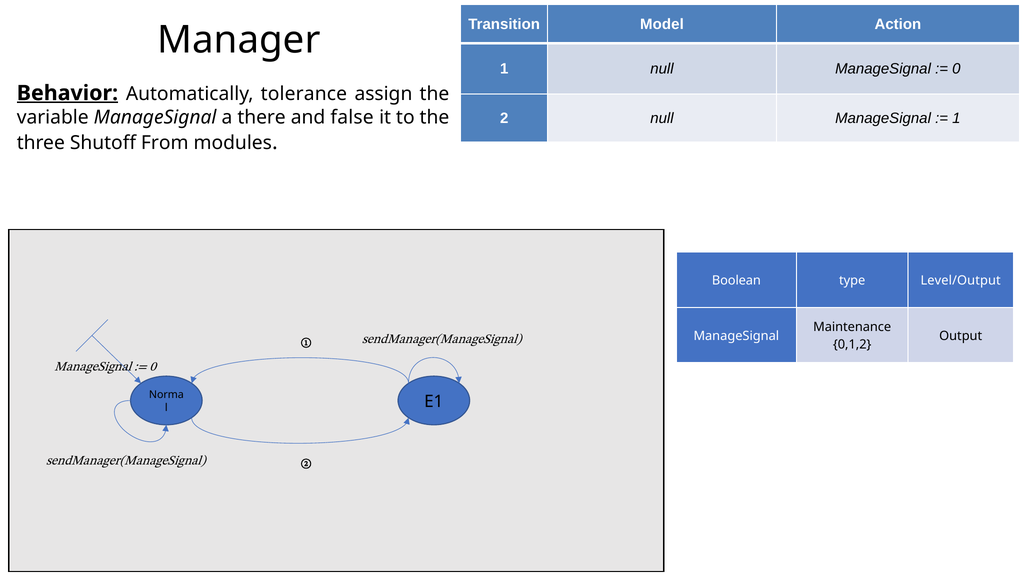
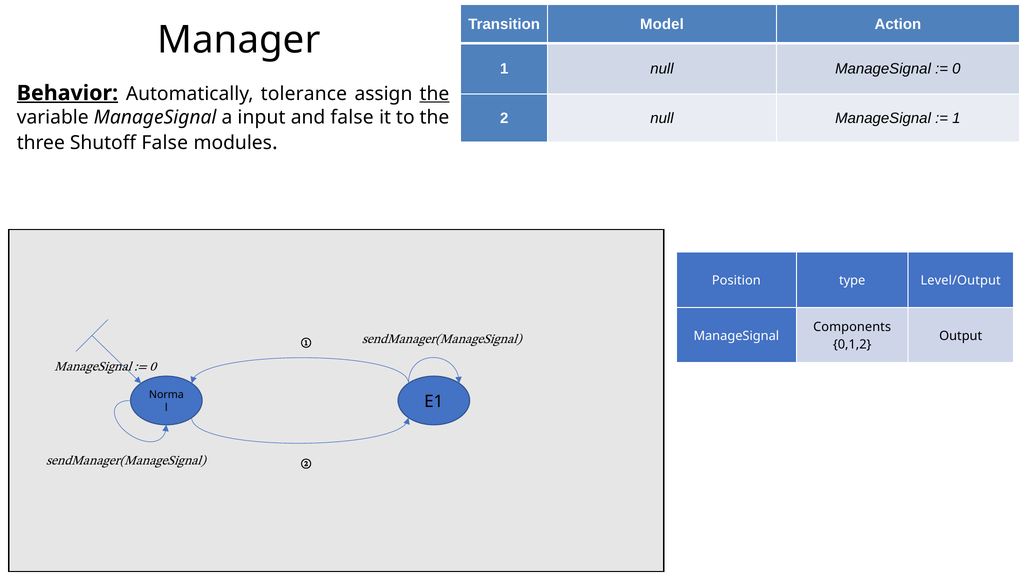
the underline: none -> present (434, 94)
there: there -> input (262, 117)
Shutoff From: From -> False (165, 143)
Boolean: Boolean -> Position (736, 280)
Maintenance: Maintenance -> Components (852, 327)
